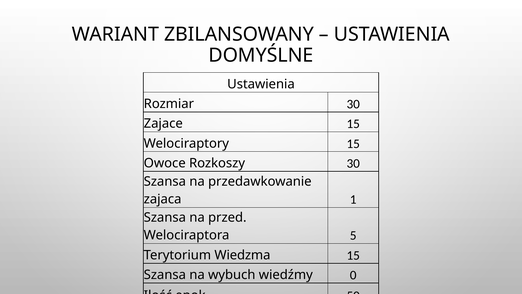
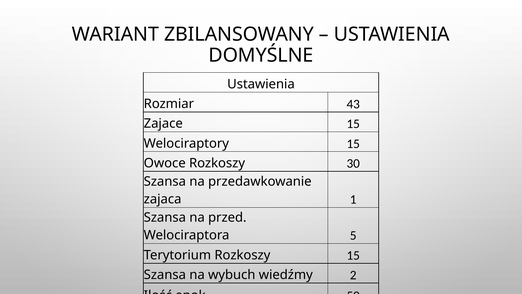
Rozmiar 30: 30 -> 43 (353, 104)
Terytorium Wiedzma: Wiedzma -> Rozkoszy (242, 255)
0: 0 -> 2 (353, 275)
